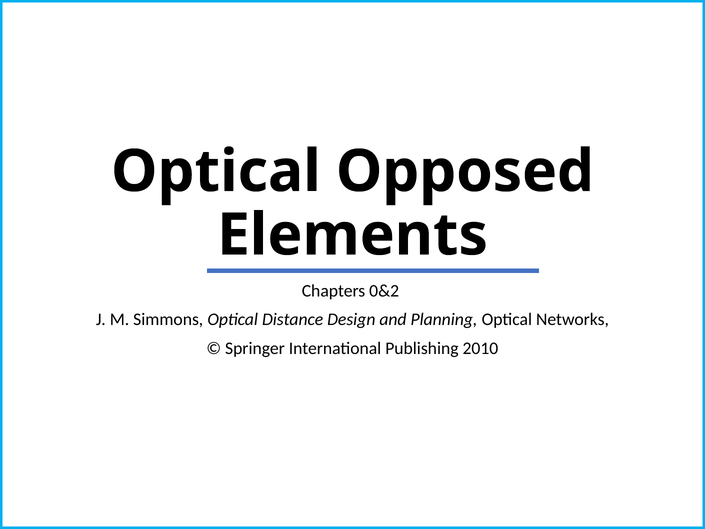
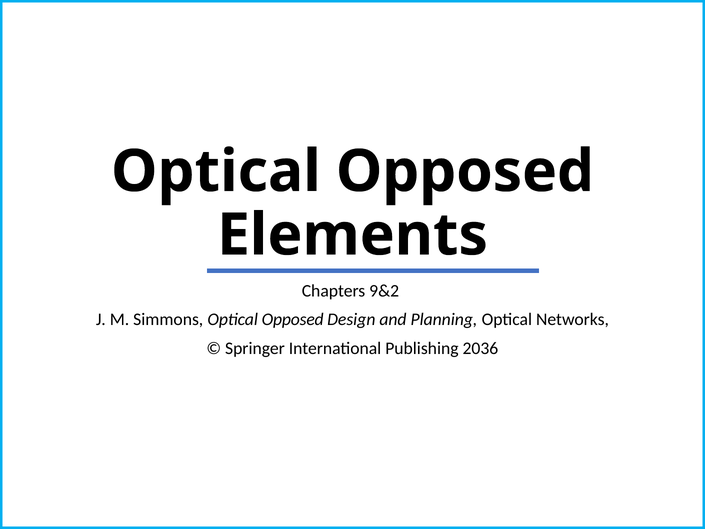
0&2: 0&2 -> 9&2 (384, 291)
Simmons Optical Distance: Distance -> Opposed (293, 320)
2010: 2010 -> 2036 (480, 348)
